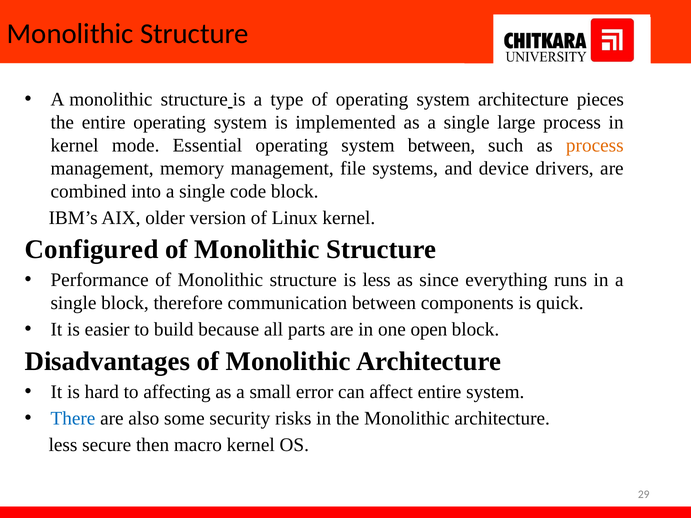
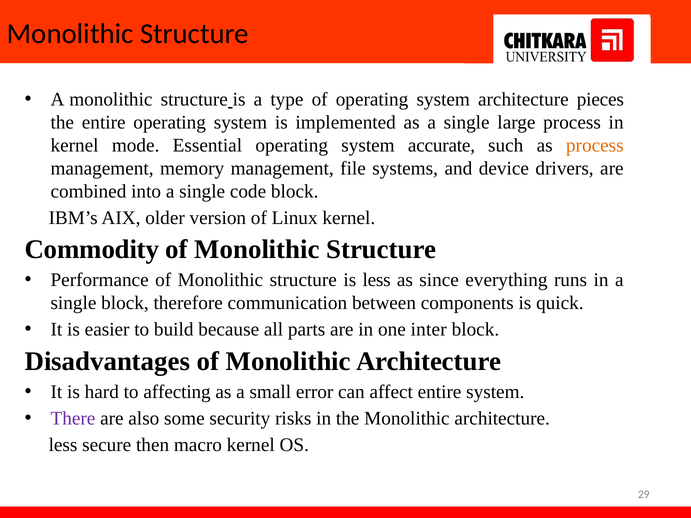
system between: between -> accurate (442, 145)
Configured: Configured -> Commodity (92, 250)
open: open -> inter (429, 330)
There colour: blue -> purple (73, 418)
